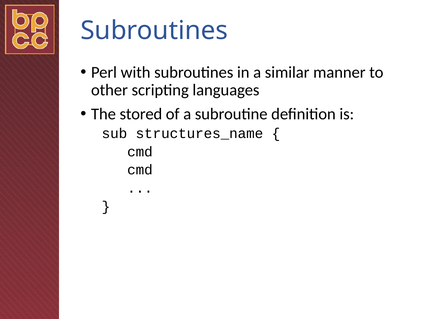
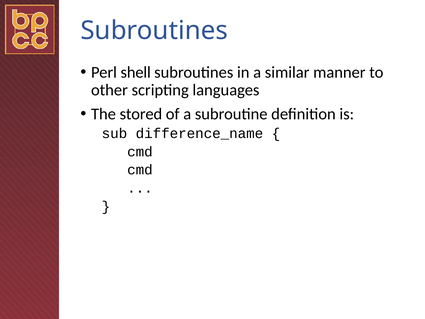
with: with -> shell (136, 72)
structures_name: structures_name -> difference_name (199, 133)
